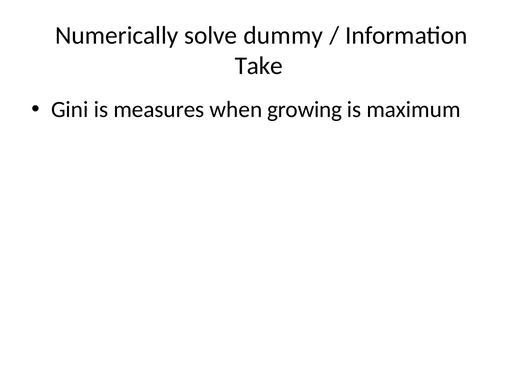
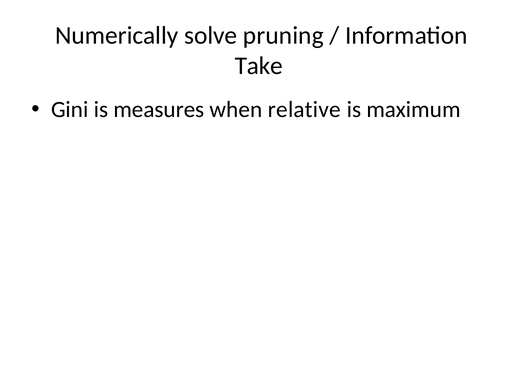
dummy: dummy -> pruning (283, 35)
growing: growing -> relative (304, 110)
